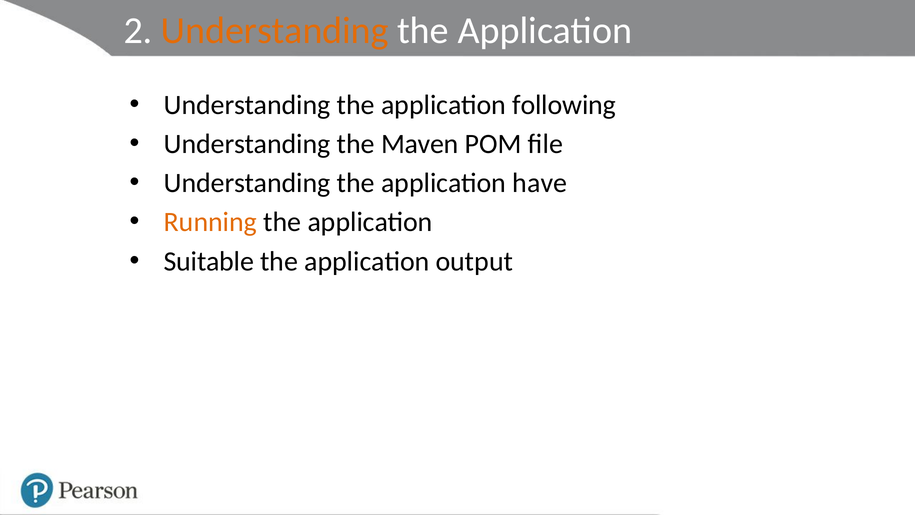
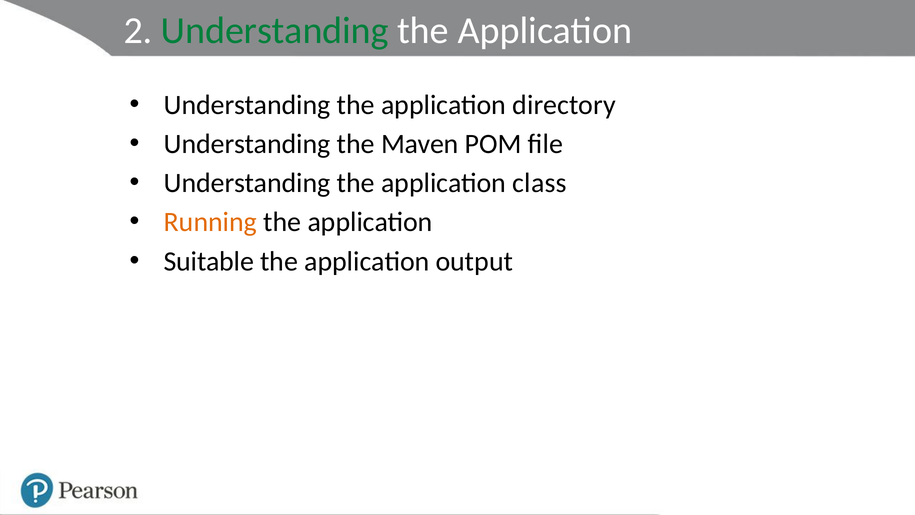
Understanding colour: orange -> green (275, 31)
following: following -> directory (564, 105)
have: have -> class (540, 183)
